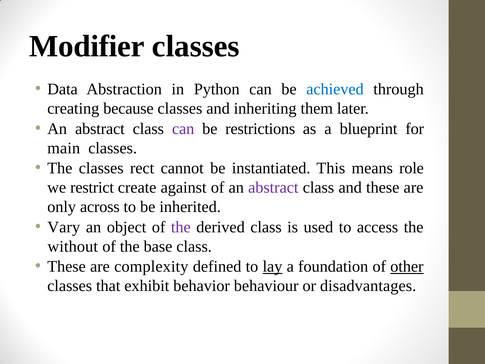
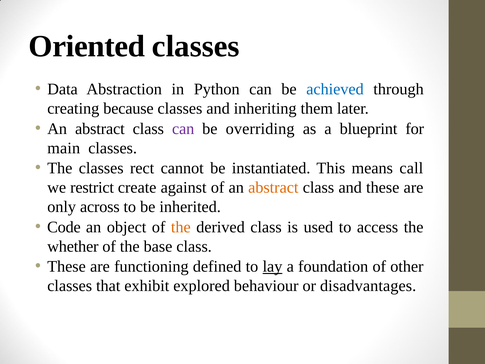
Modifier: Modifier -> Oriented (87, 46)
restrictions: restrictions -> overriding (260, 129)
role: role -> call (411, 168)
abstract colour: purple -> orange (273, 187)
Vary: Vary -> Code (64, 227)
the colour: purple -> orange (181, 227)
without: without -> whether (73, 246)
complexity: complexity -> functioning (151, 266)
other underline: present -> none (407, 266)
behavior: behavior -> explored (202, 286)
